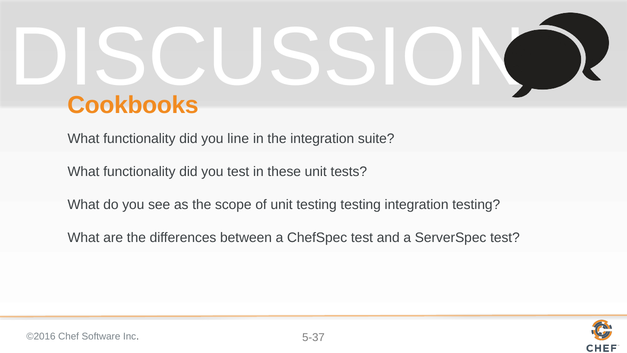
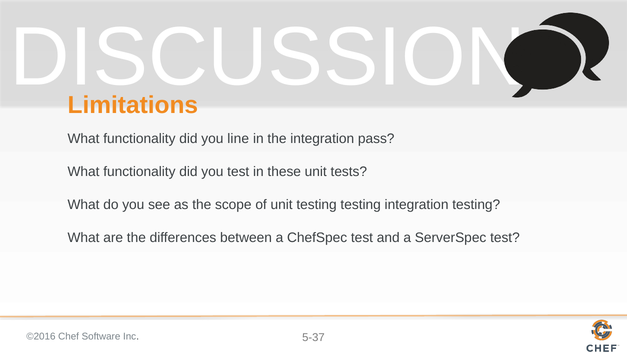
Cookbooks: Cookbooks -> Limitations (133, 105)
suite: suite -> pass (376, 138)
